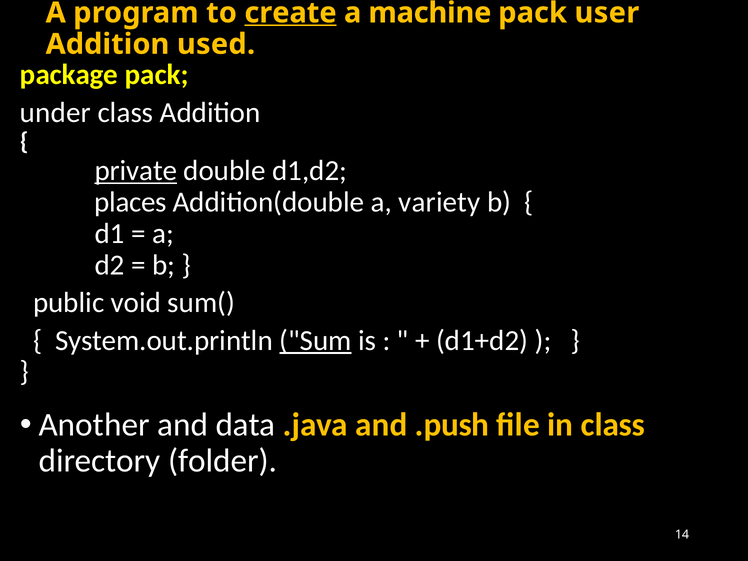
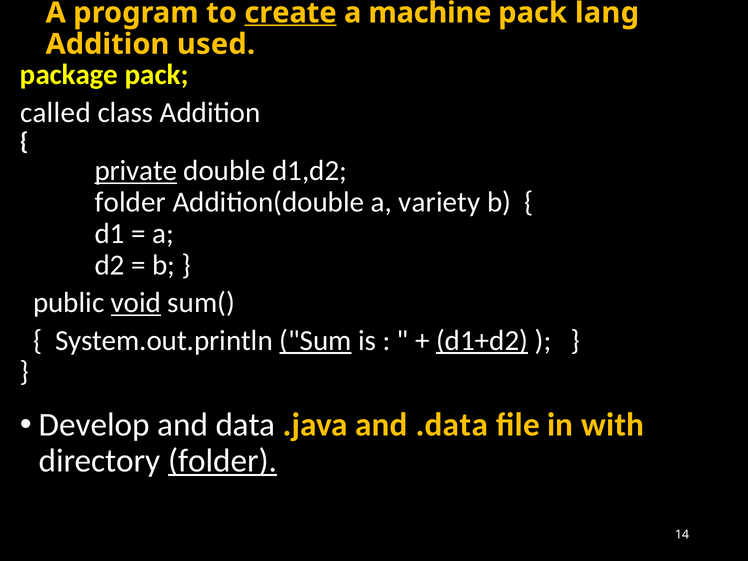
user: user -> lang (607, 13)
under: under -> called (55, 113)
places: places -> folder (130, 202)
void underline: none -> present (136, 303)
d1+d2 underline: none -> present (482, 340)
Another: Another -> Develop (94, 425)
.push: .push -> .data (452, 425)
in class: class -> with (613, 425)
folder underline: none -> present (223, 461)
